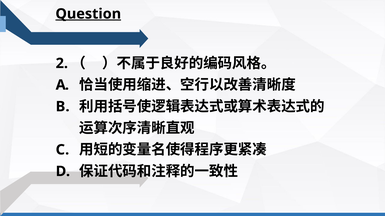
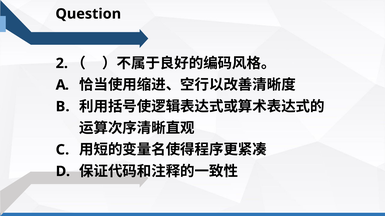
Question underline: present -> none (88, 14)
